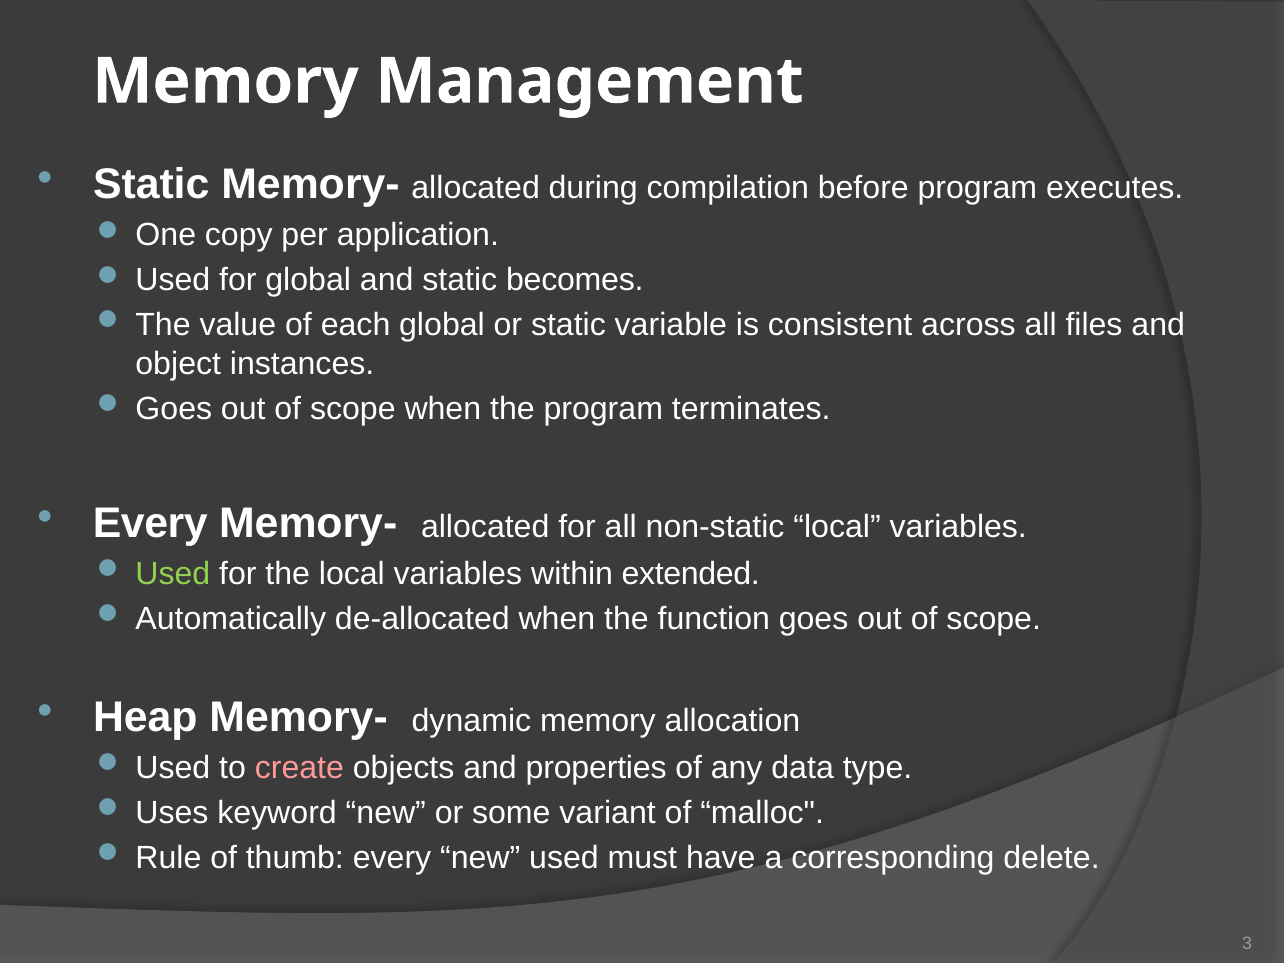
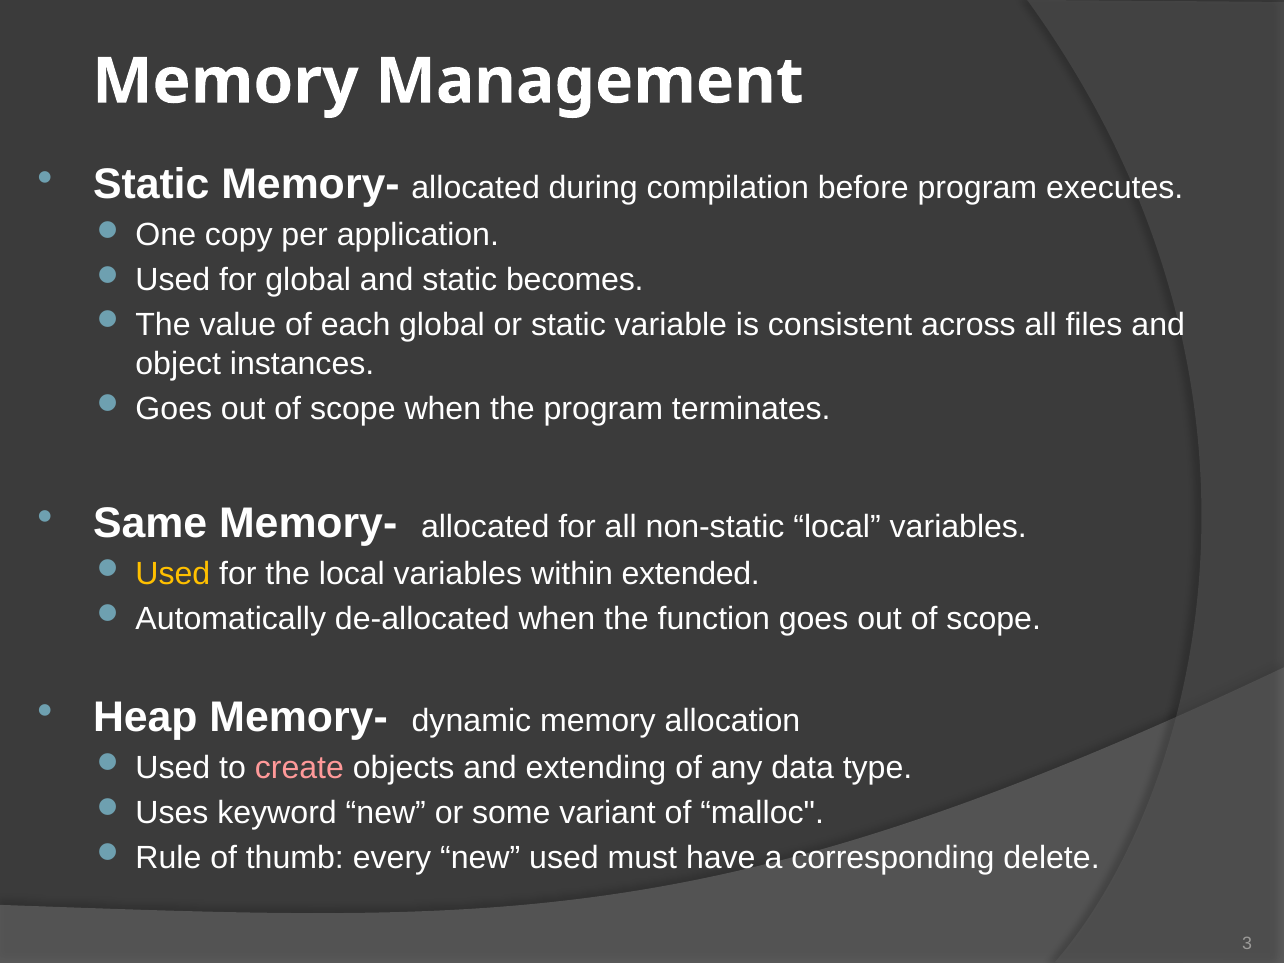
Every: Every -> Same (150, 523)
Used colour: light green -> yellow (173, 573)
properties: properties -> extending (596, 768)
